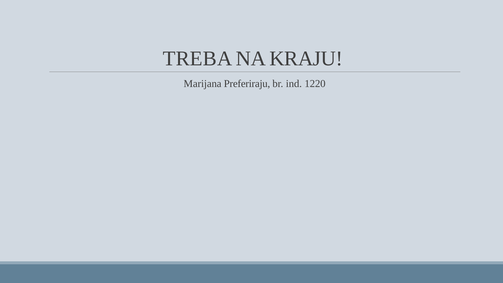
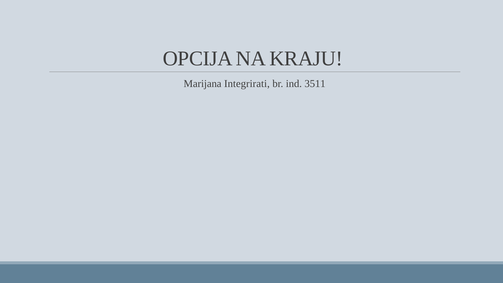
TREBA: TREBA -> OPCIJA (198, 59)
Preferiraju: Preferiraju -> Integrirati (247, 84)
1220: 1220 -> 3511 (315, 84)
